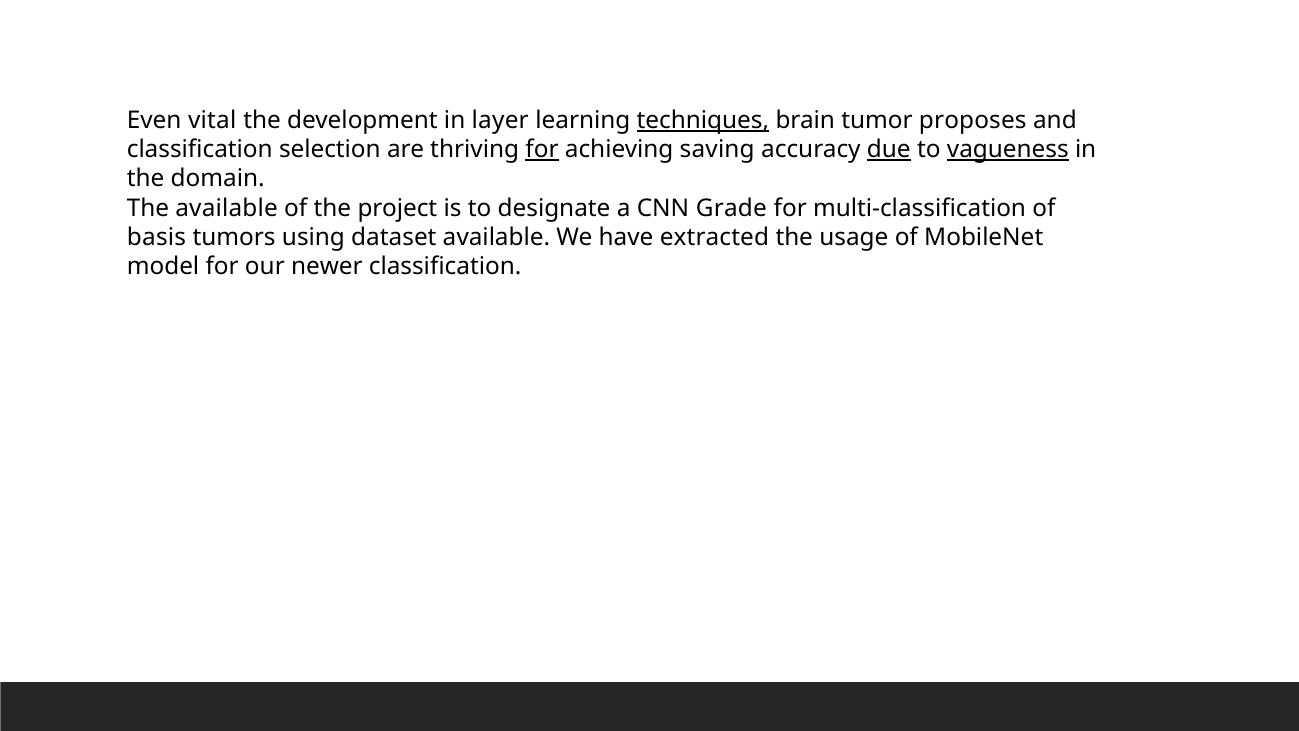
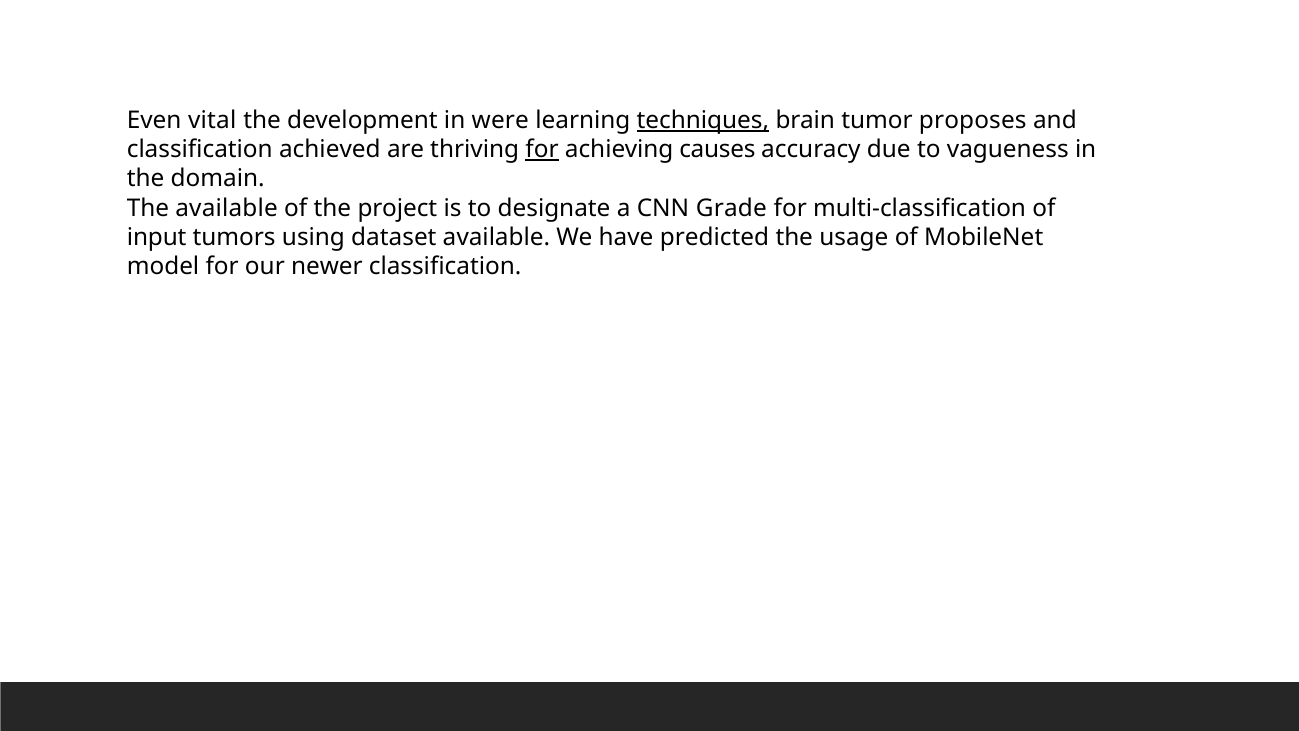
layer: layer -> were (500, 120)
selection: selection -> achieved (330, 150)
saving: saving -> causes (717, 150)
due underline: present -> none (889, 150)
vagueness underline: present -> none (1008, 150)
basis: basis -> input (157, 237)
extracted: extracted -> predicted (714, 237)
